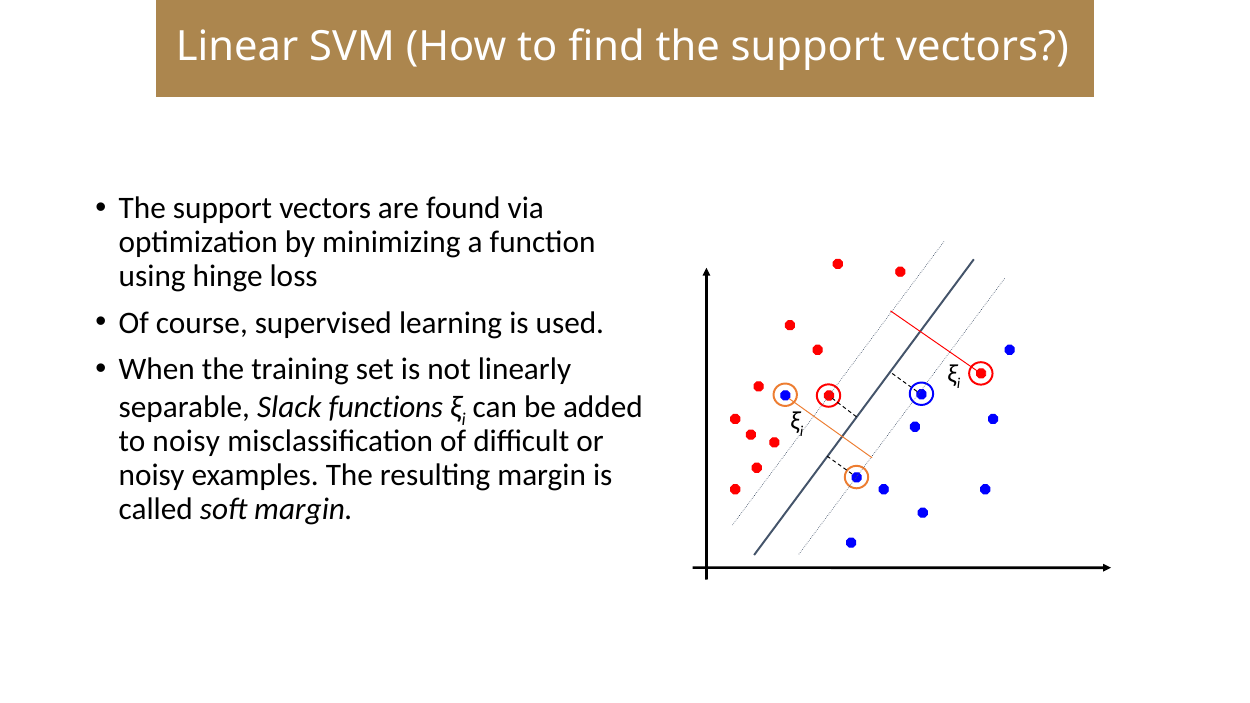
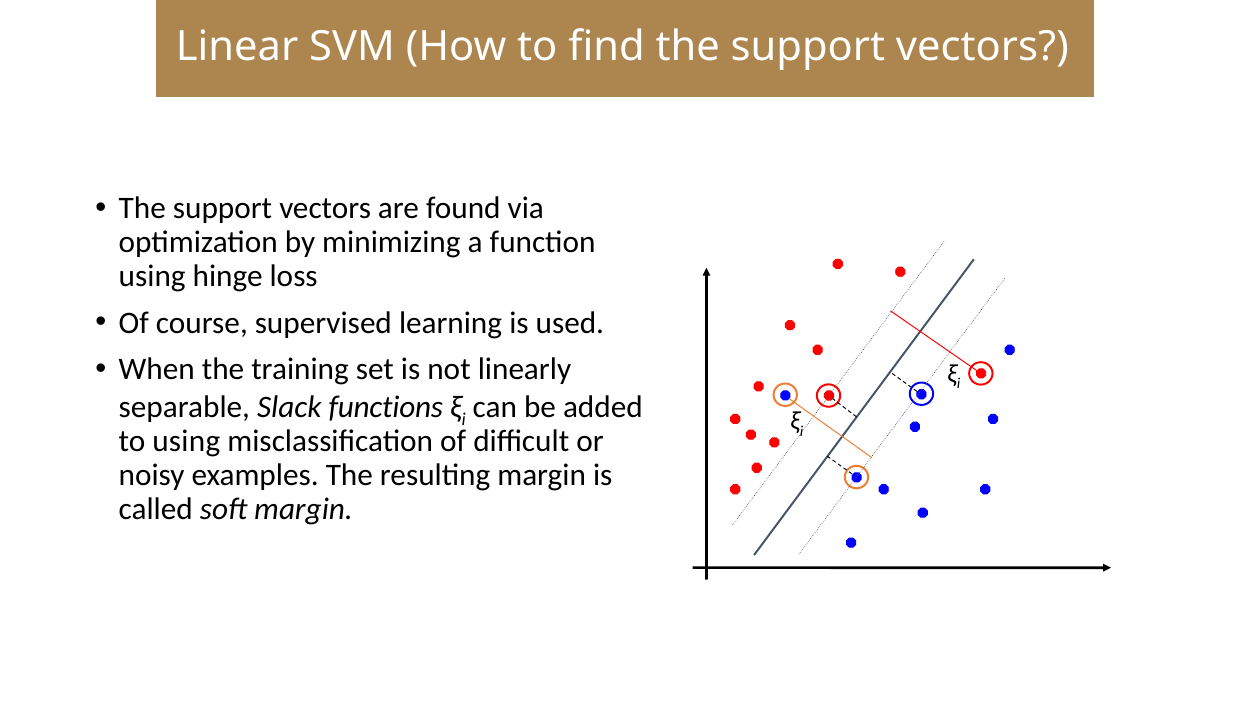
to noisy: noisy -> using (186, 442)
